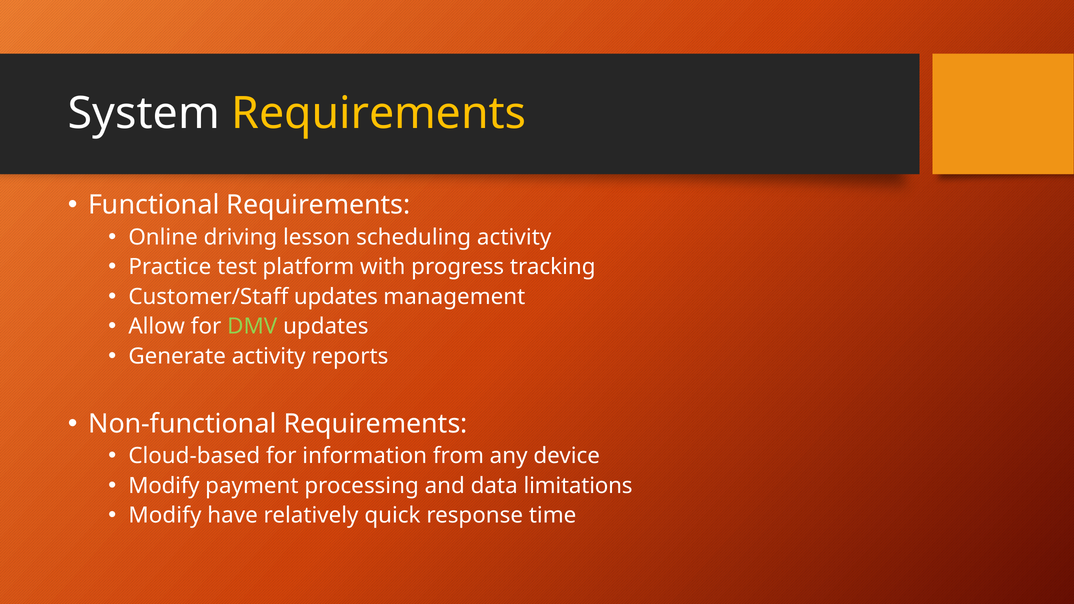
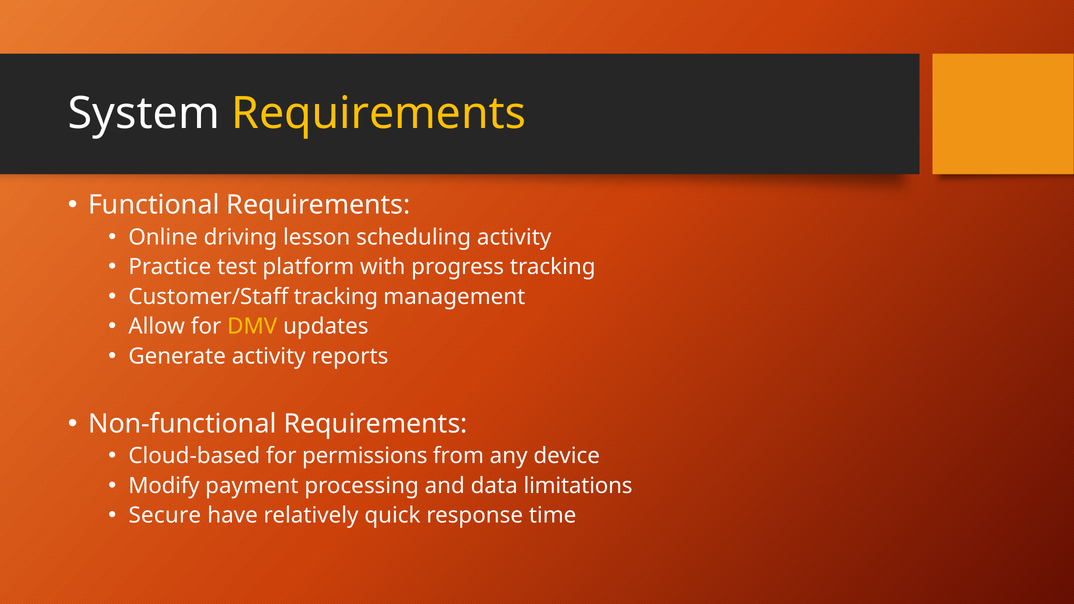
Customer/Staff updates: updates -> tracking (336, 297)
DMV colour: light green -> yellow (252, 327)
information: information -> permissions (365, 456)
Modify: Modify -> Secure (165, 515)
